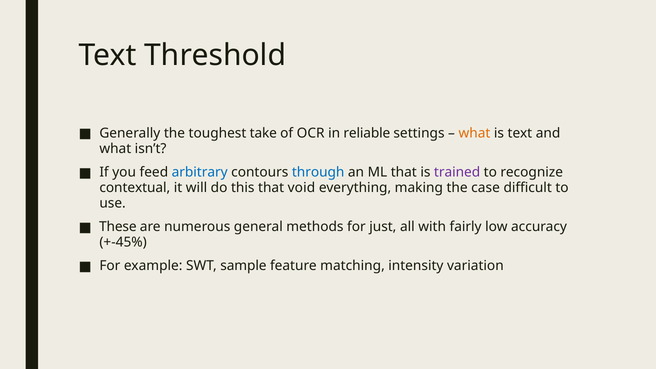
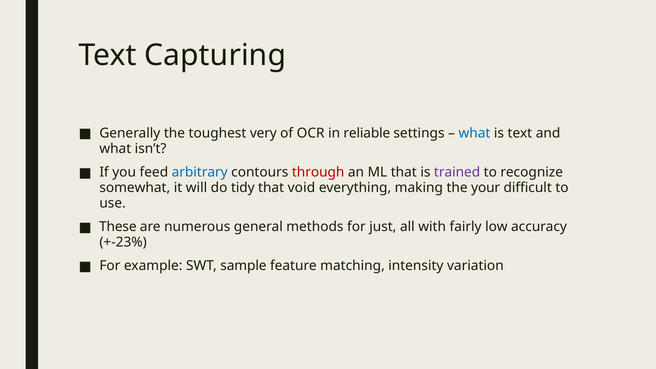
Threshold: Threshold -> Capturing (215, 55)
take: take -> very (263, 133)
what colour: orange -> blue (474, 133)
through colour: blue -> red (318, 172)
contextual: contextual -> somewhat (135, 188)
this: this -> tidy (243, 188)
case: case -> your (486, 188)
+-45%: +-45% -> +-23% (123, 242)
